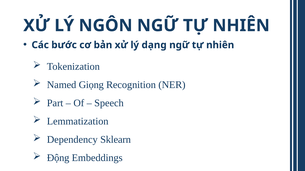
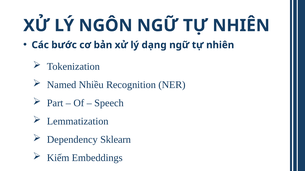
Giọng: Giọng -> Nhiều (91, 85)
Động: Động -> Kiếm (58, 158)
